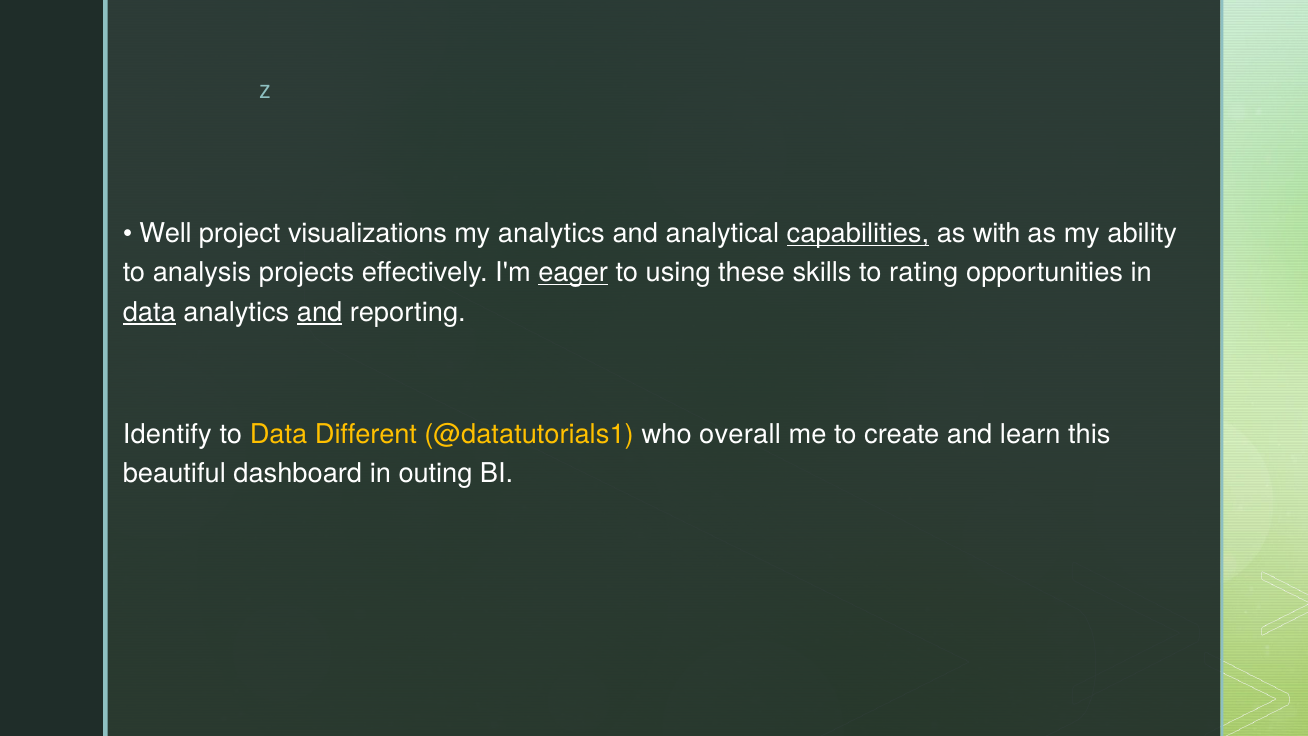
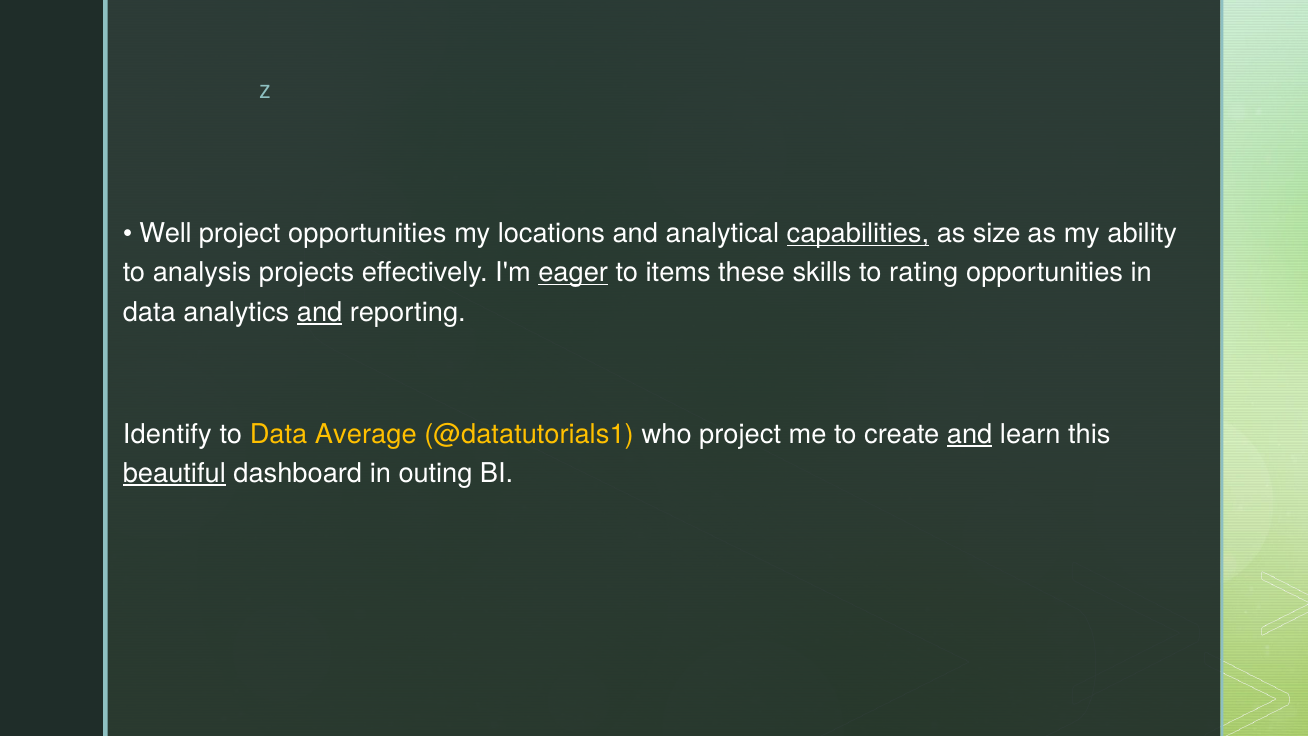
project visualizations: visualizations -> opportunities (367, 234)
my analytics: analytics -> locations (551, 234)
with: with -> size (997, 234)
using: using -> items (678, 273)
data underline: present -> none (149, 312)
Different: Different -> Average (366, 434)
who overall: overall -> project (740, 434)
and underline: none -> present (970, 434)
beautiful underline: none -> present (174, 473)
